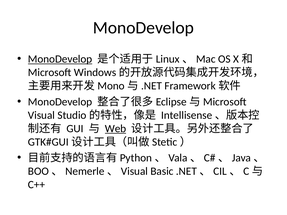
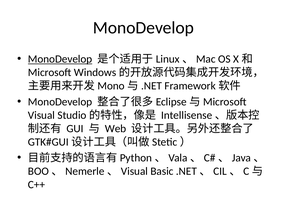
Web underline: present -> none (116, 129)
